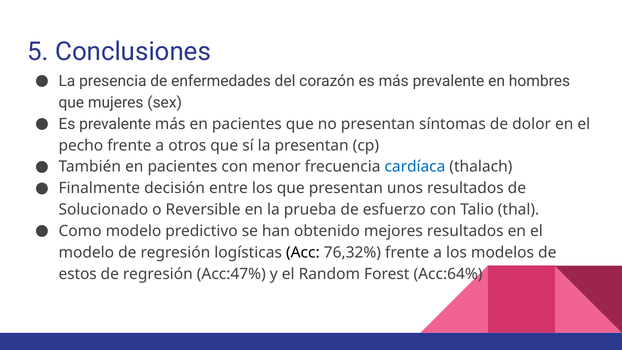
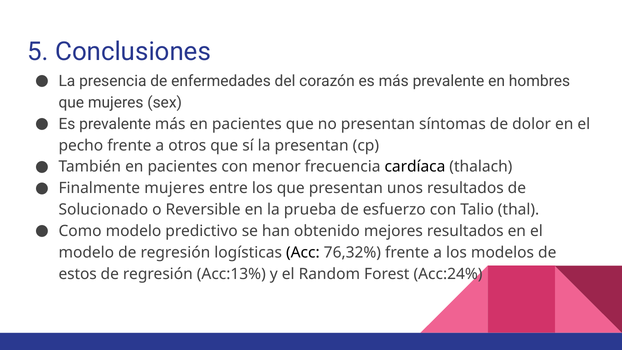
cardíaca colour: blue -> black (415, 167)
Finalmente decisión: decisión -> mujeres (175, 188)
Acc:47%: Acc:47% -> Acc:13% (231, 274)
Acc:64%: Acc:64% -> Acc:24% (448, 274)
